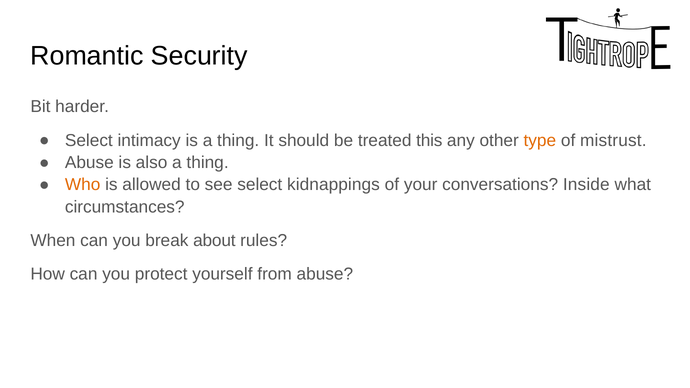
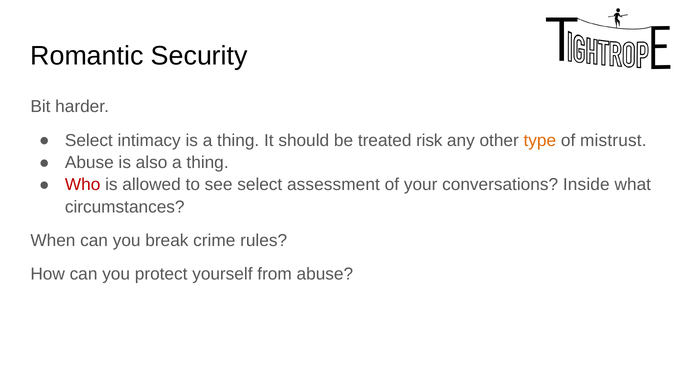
this: this -> risk (429, 140)
Who colour: orange -> red (83, 185)
kidnappings: kidnappings -> assessment (333, 185)
about: about -> crime (214, 241)
